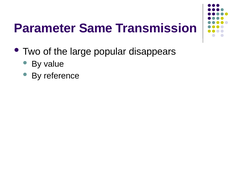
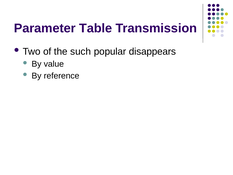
Same: Same -> Table (96, 28)
large: large -> such (81, 51)
